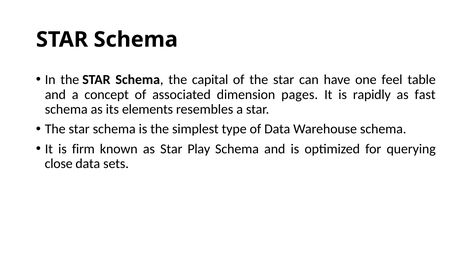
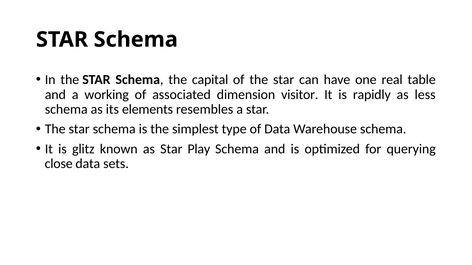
feel: feel -> real (392, 80)
concept: concept -> working (107, 95)
pages: pages -> visitor (300, 95)
fast: fast -> less (425, 95)
firm: firm -> glitz (83, 149)
